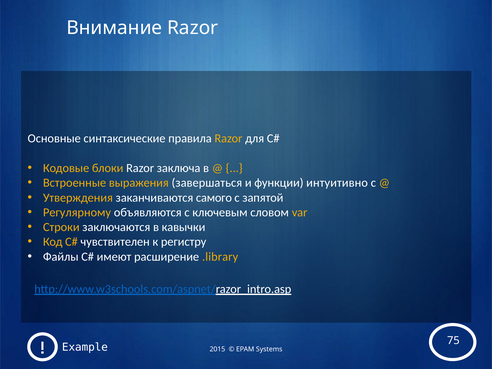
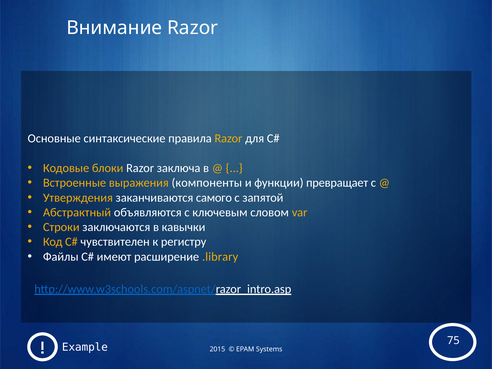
завершаться: завершаться -> компоненты (207, 183)
интуитивно: интуитивно -> превращает (337, 183)
Регулярному: Регулярному -> Абстрактный (77, 212)
